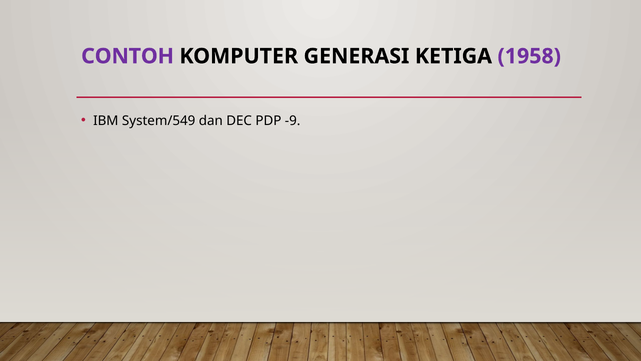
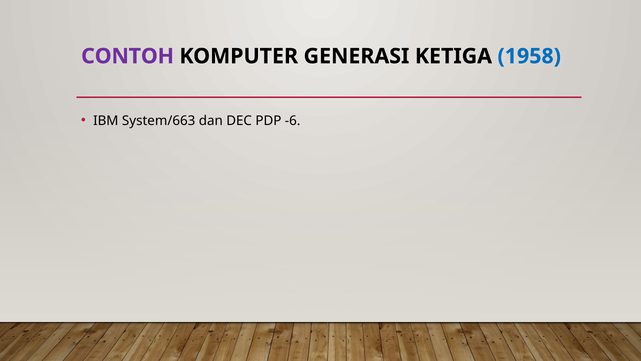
1958 colour: purple -> blue (529, 56)
System/549: System/549 -> System/663 (159, 121)
-9: -9 -> -6 (293, 121)
